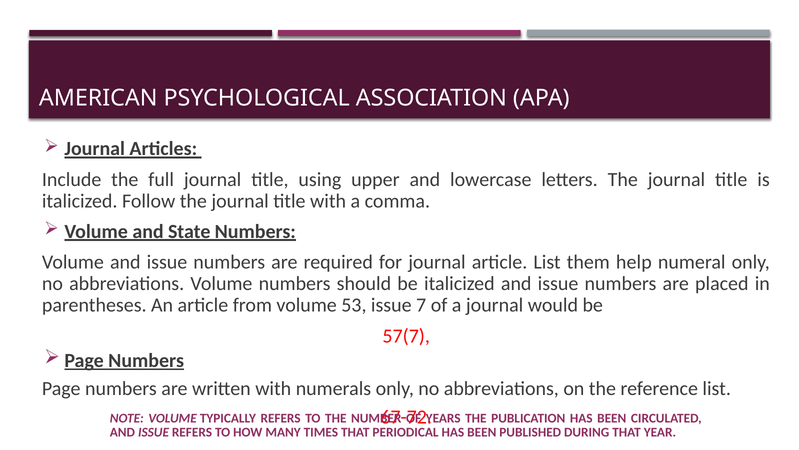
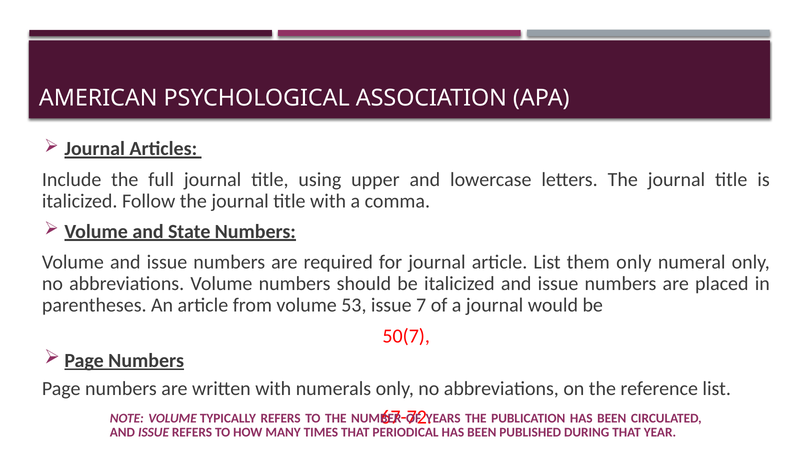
them help: help -> only (634, 262)
57(7: 57(7 -> 50(7 (406, 336)
